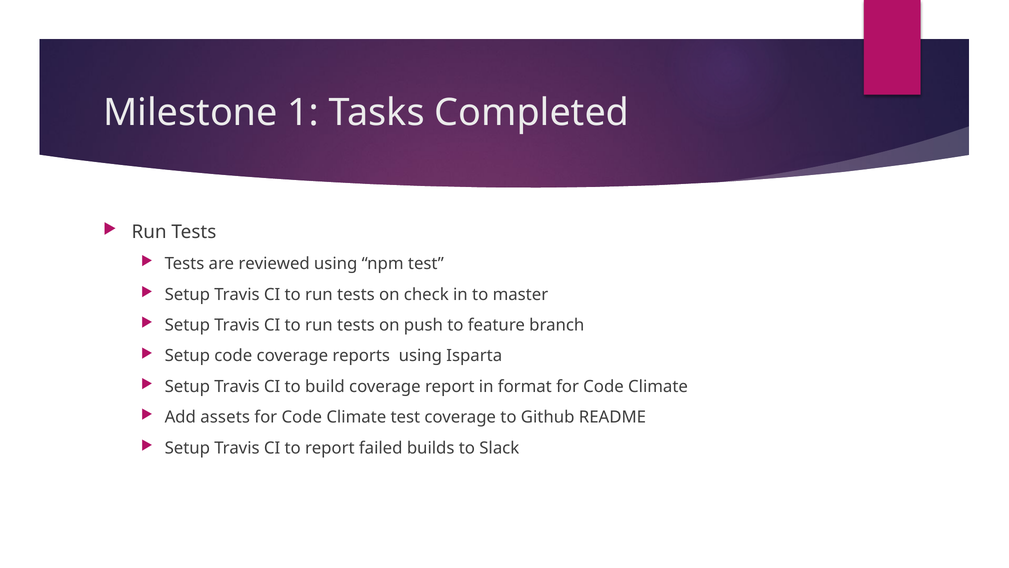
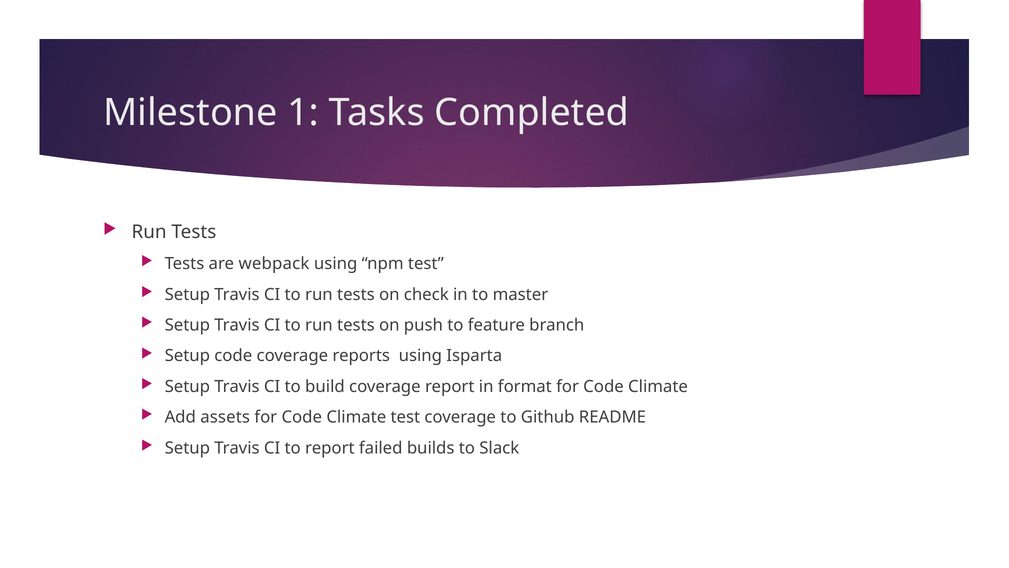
reviewed: reviewed -> webpack (274, 264)
